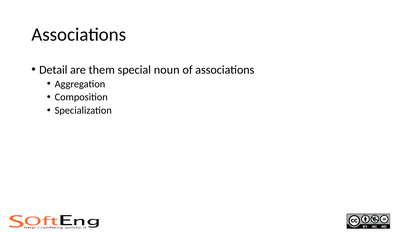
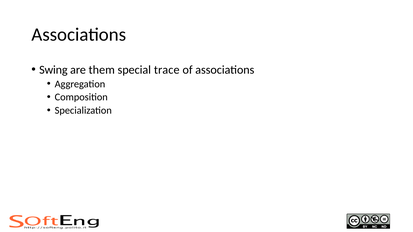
Detail: Detail -> Swing (53, 70)
noun: noun -> trace (167, 70)
